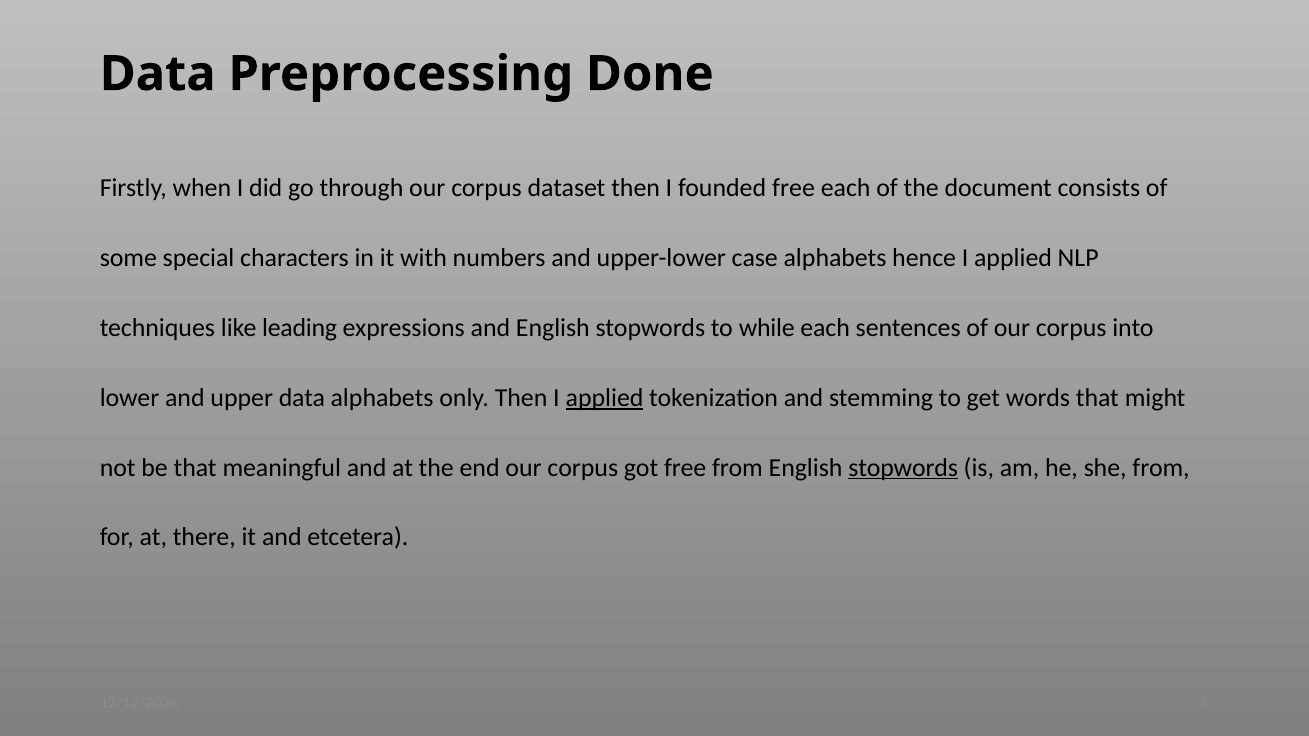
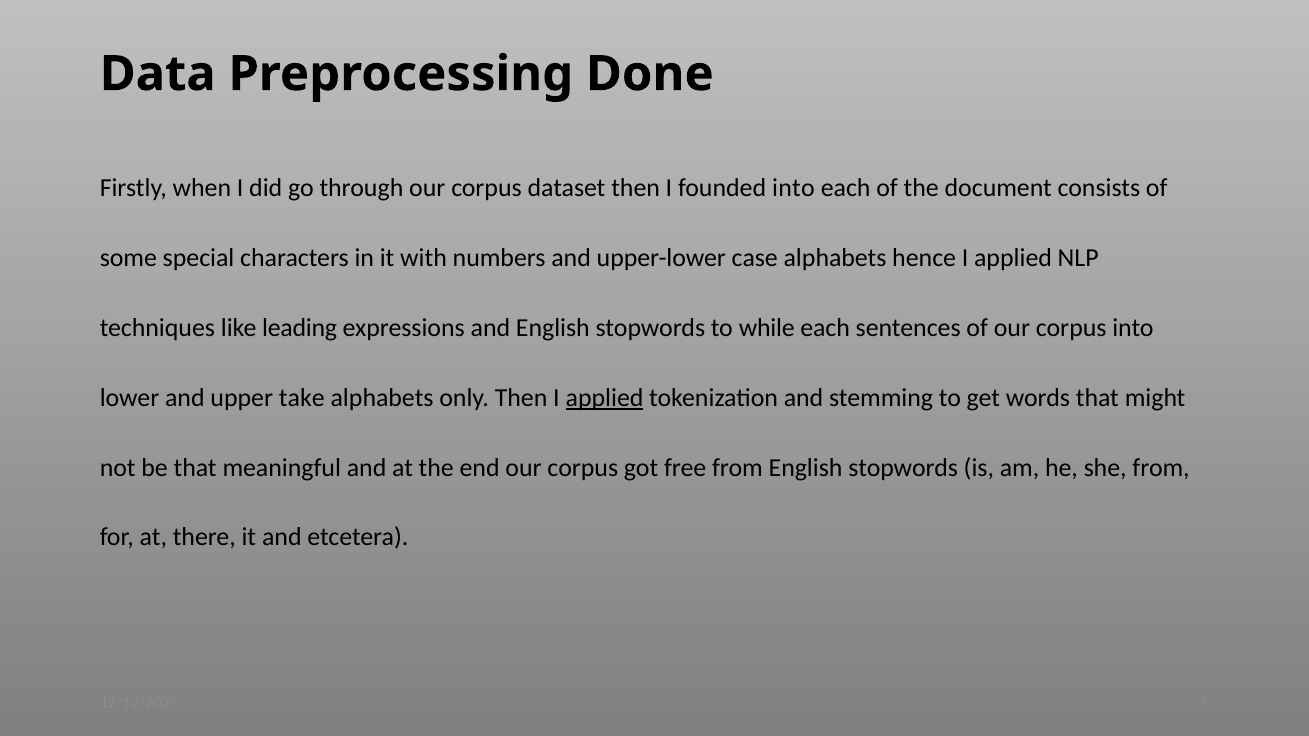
founded free: free -> into (793, 188)
upper data: data -> take (302, 398)
stopwords underline: present -> none (903, 468)
